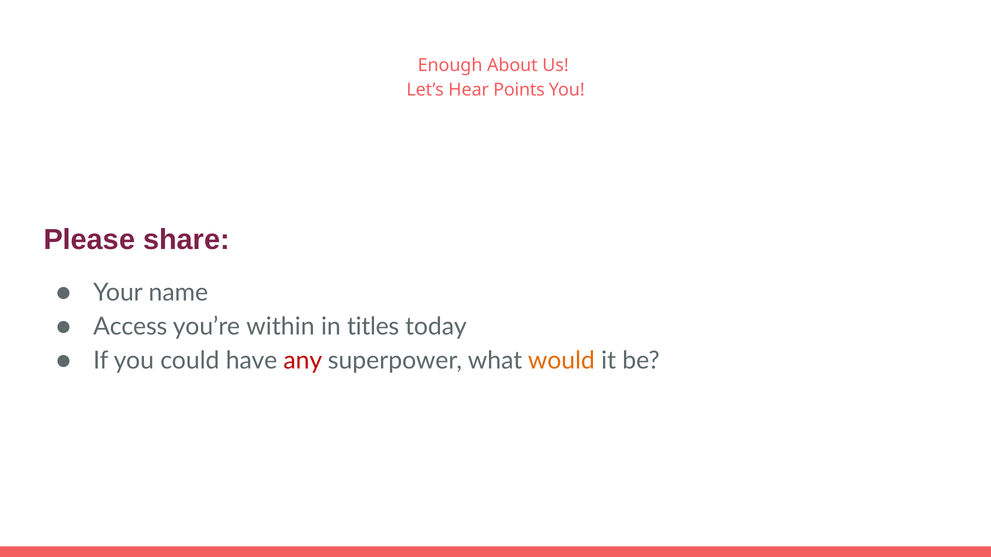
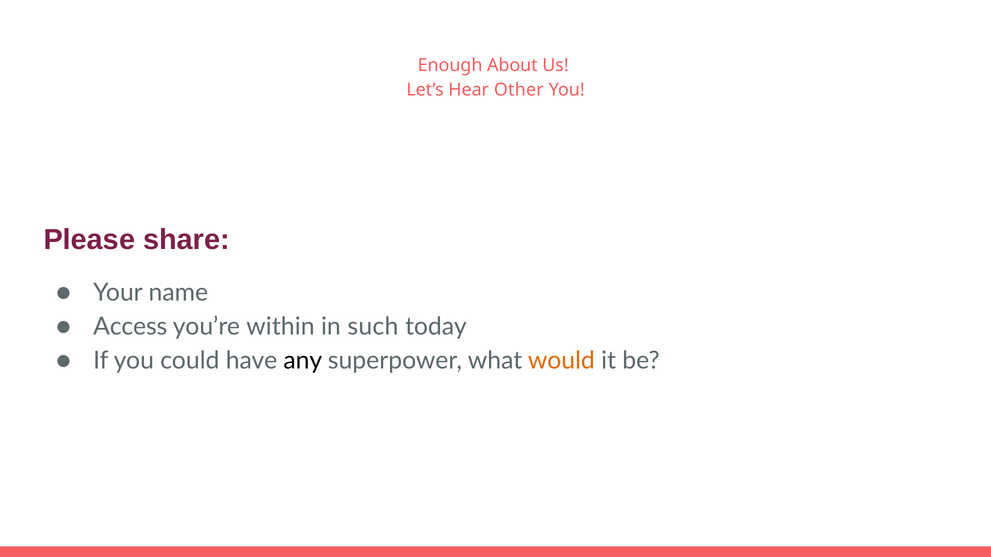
Points: Points -> Other (519, 90)
titles: titles -> such (373, 327)
any colour: red -> black (303, 361)
